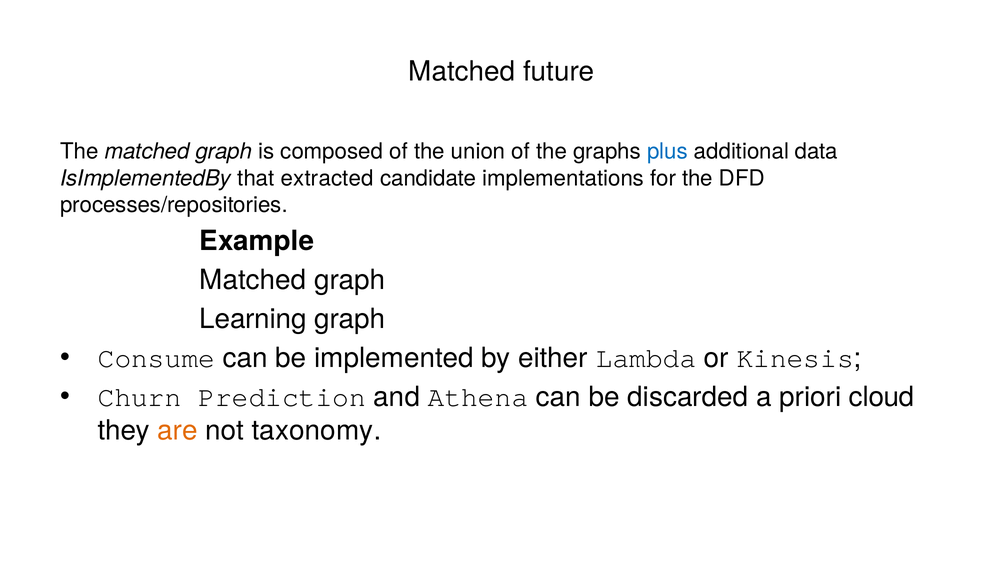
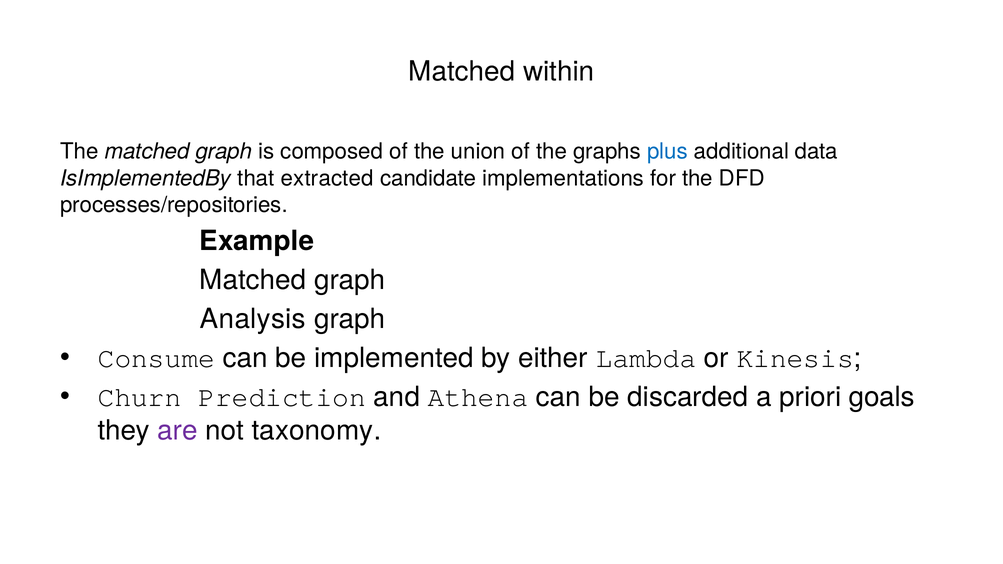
future: future -> within (559, 72)
Learning: Learning -> Analysis (253, 319)
cloud: cloud -> goals (882, 397)
are colour: orange -> purple (178, 431)
